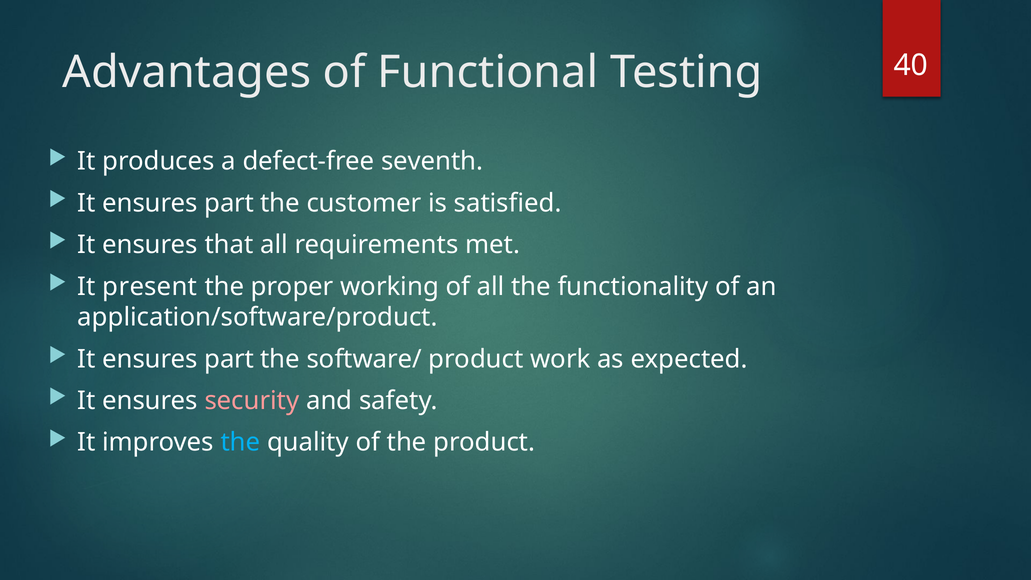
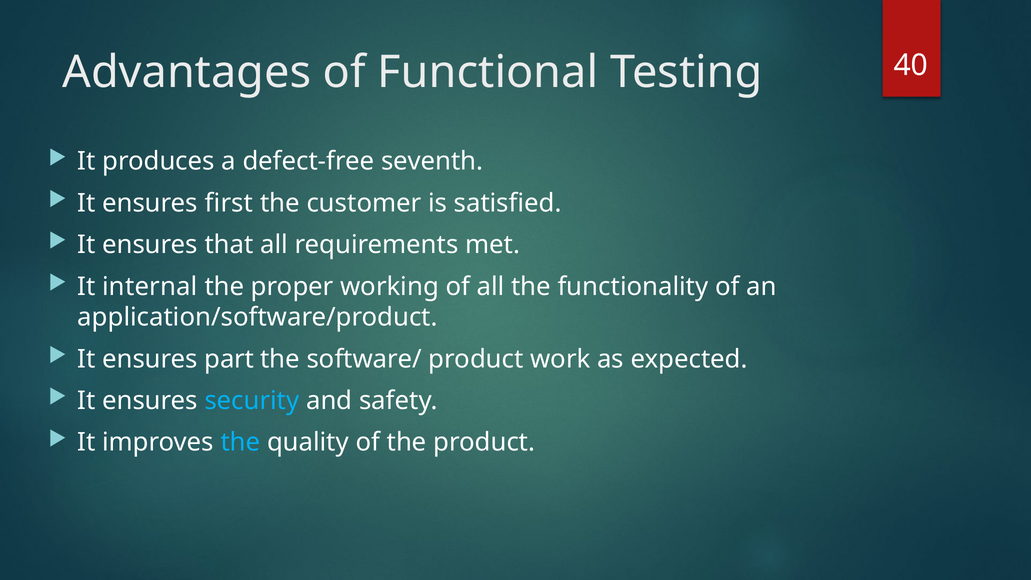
part: part -> first (229, 203)
present: present -> internal (150, 286)
security colour: pink -> light blue (252, 401)
